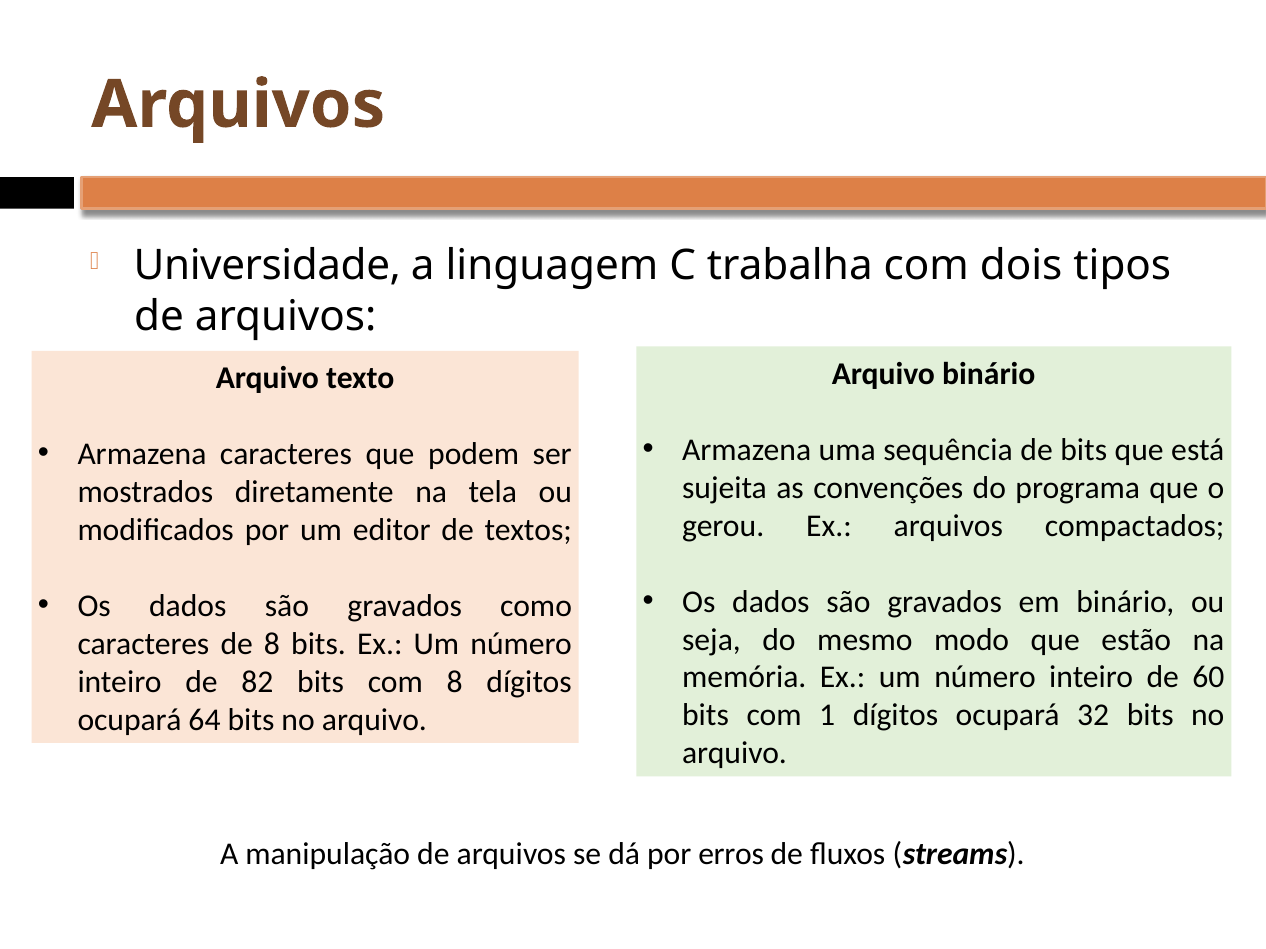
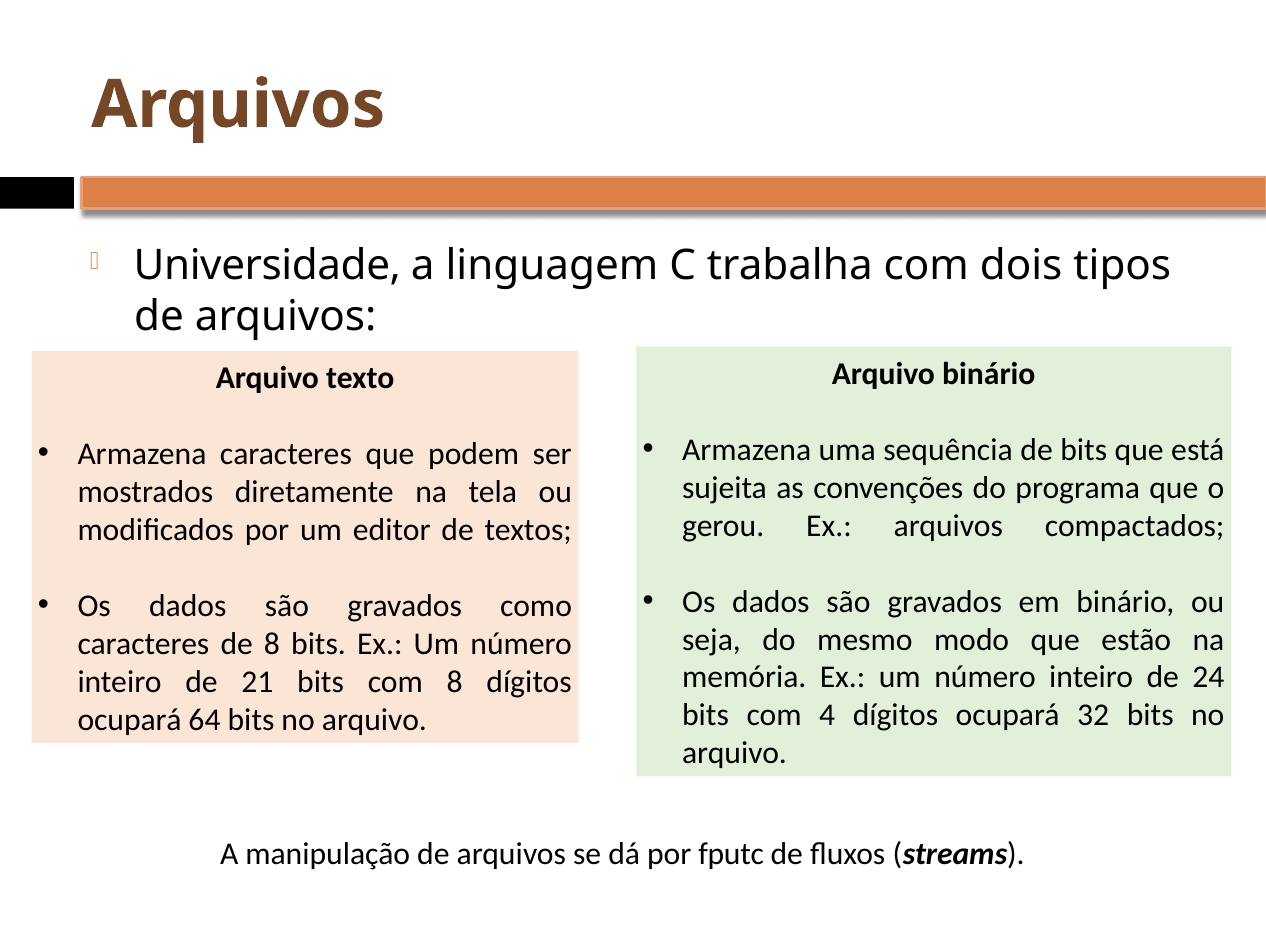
60: 60 -> 24 (1208, 678)
82: 82 -> 21 (257, 682)
1: 1 -> 4 (827, 716)
erros: erros -> fputc (731, 855)
